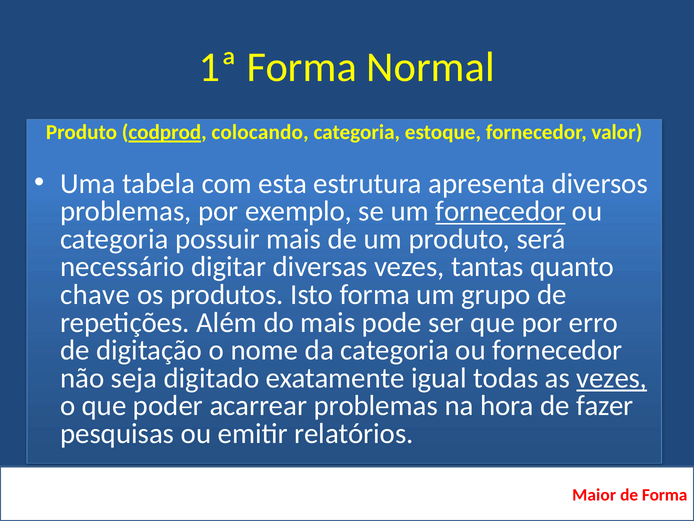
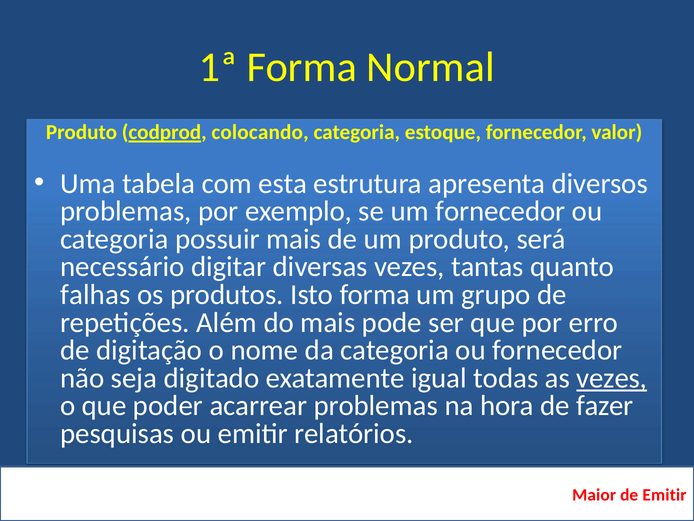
fornecedor underline: present -> none (500, 211)
chave: chave -> falhas (95, 294)
de Forma: Forma -> Emitir (664, 495)
